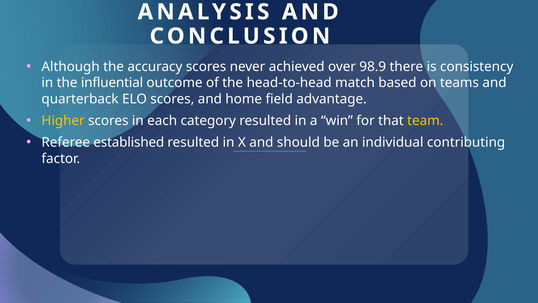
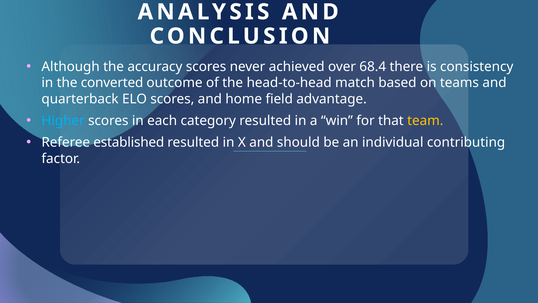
98.9: 98.9 -> 68.4 (373, 67)
influential: influential -> converted (112, 83)
Higher colour: yellow -> light blue (63, 121)
